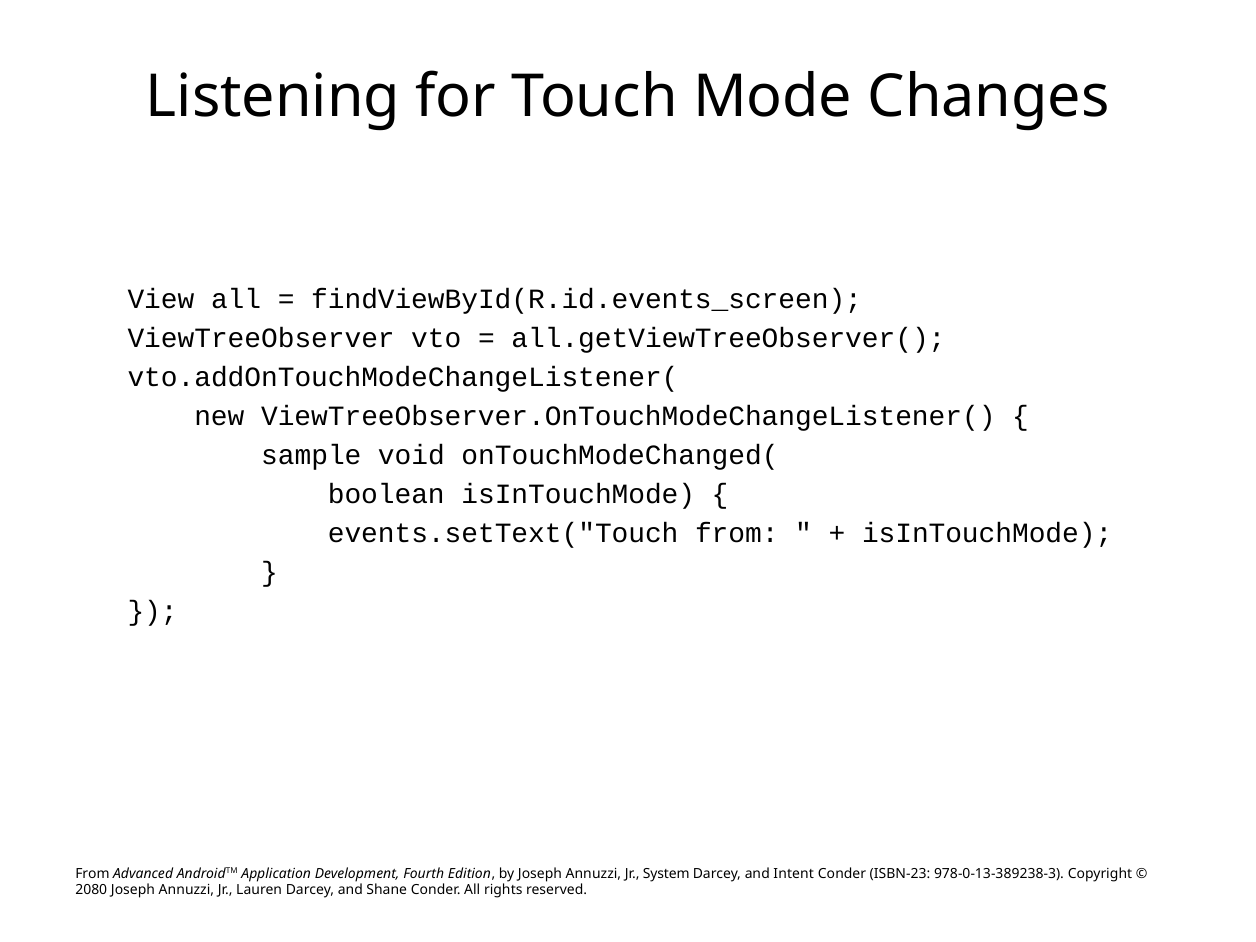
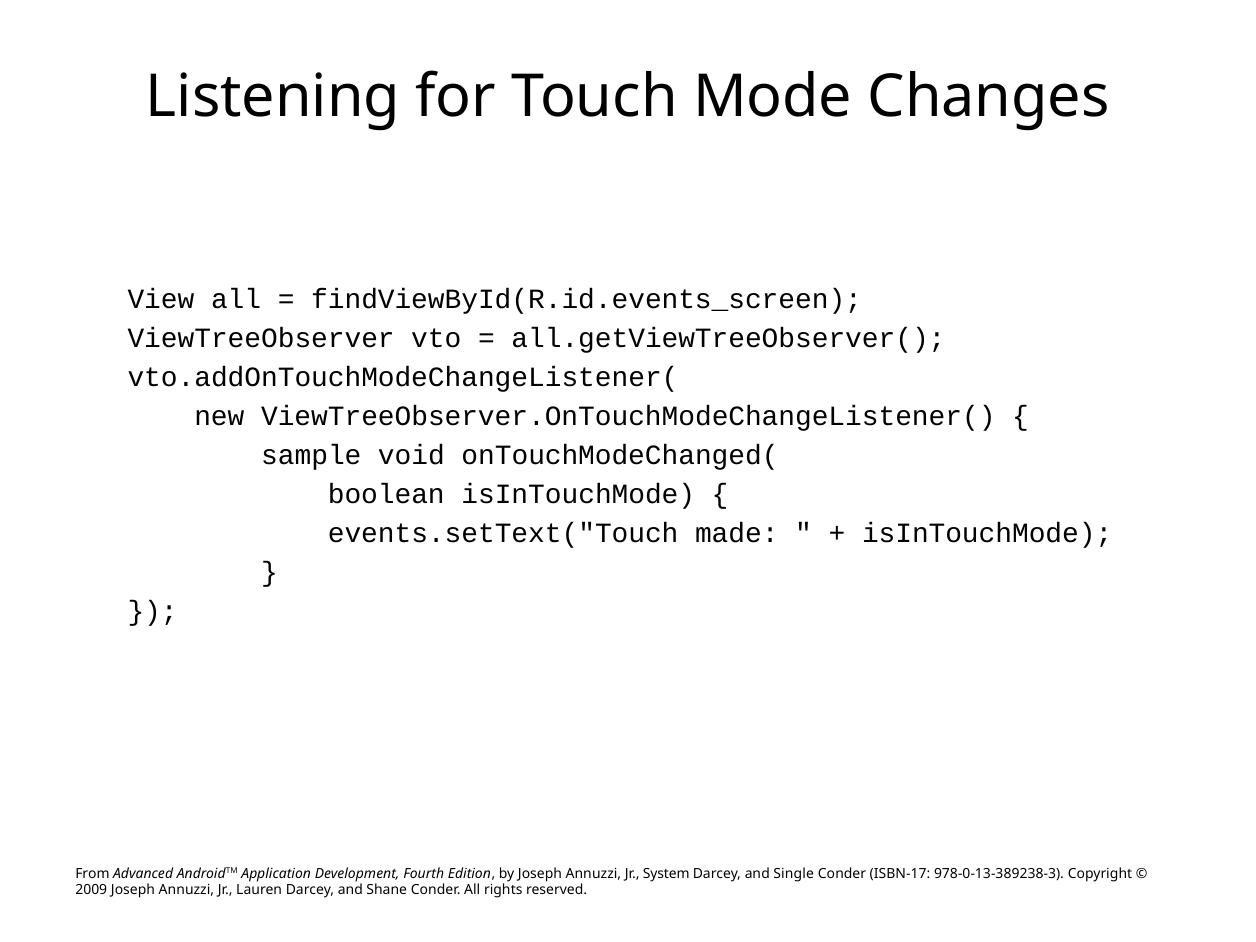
events.setText("Touch from: from -> made (737, 534)
Intent: Intent -> Single (794, 873)
ISBN-23: ISBN-23 -> ISBN-17 (900, 873)
2080: 2080 -> 2009 (91, 890)
